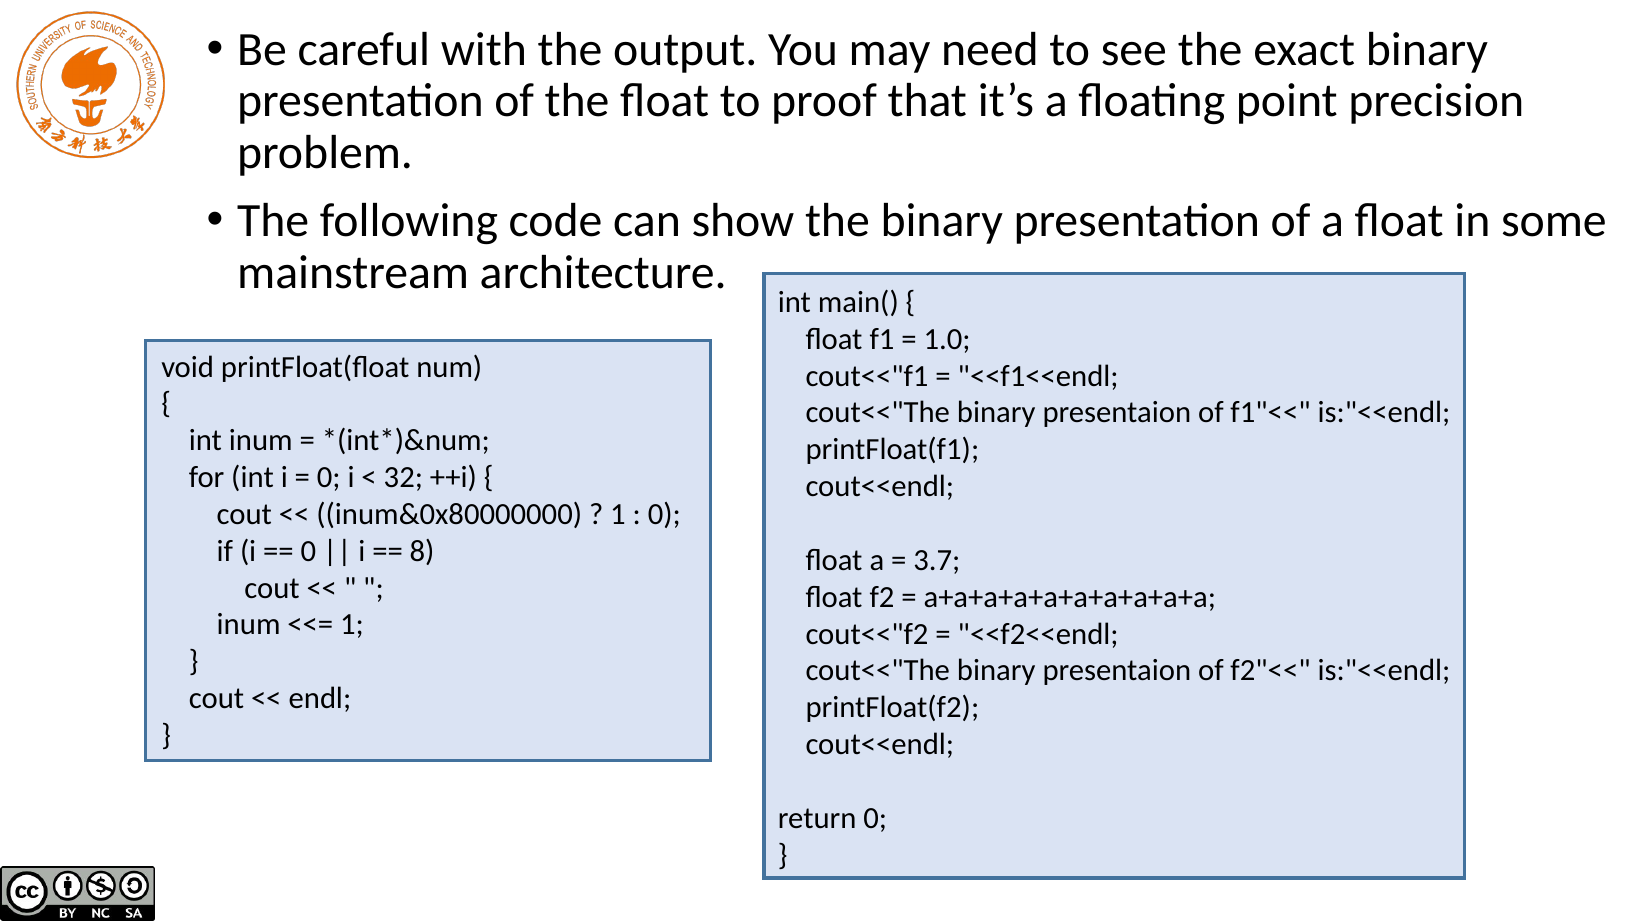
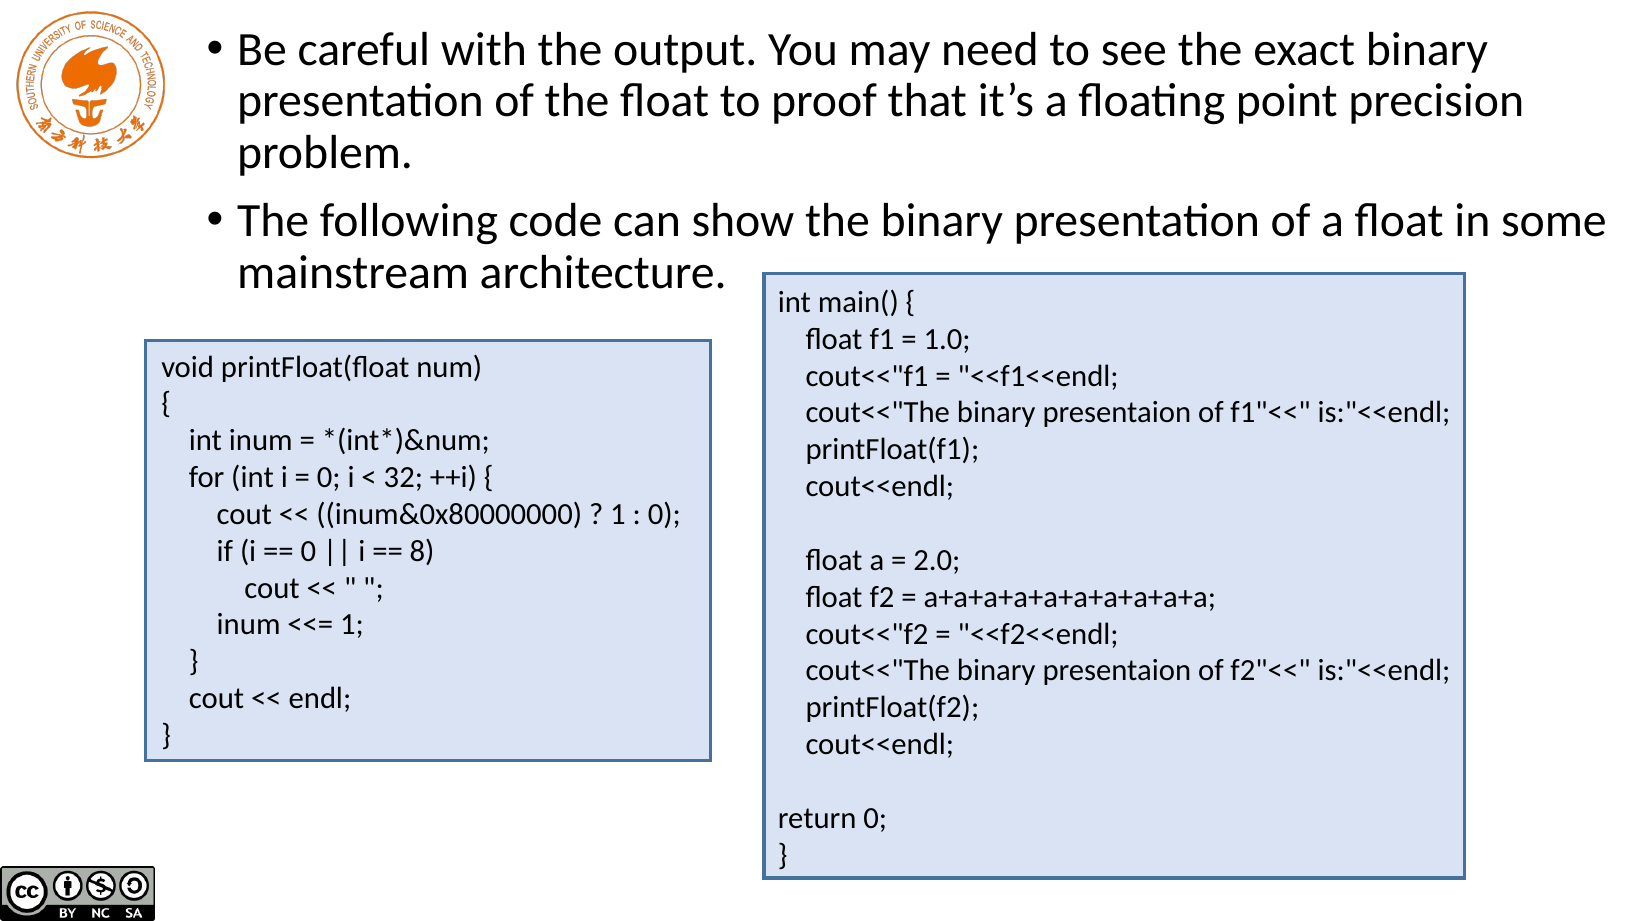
3.7: 3.7 -> 2.0 (937, 560)
